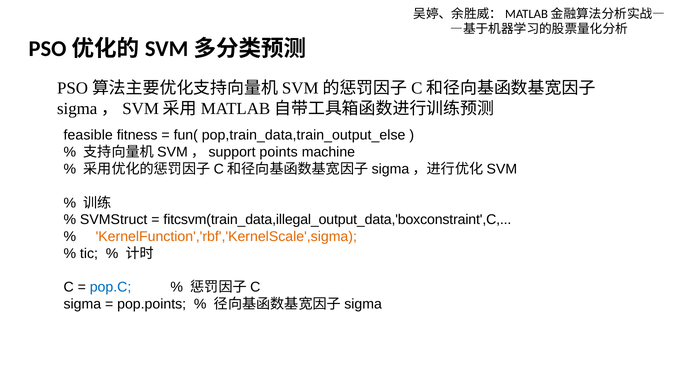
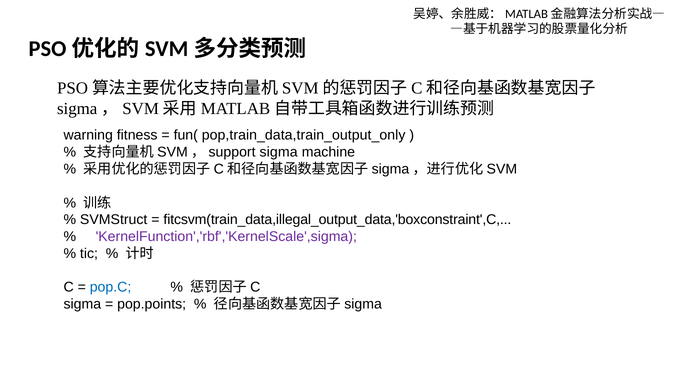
feasible: feasible -> warning (88, 135)
pop,train_data,train_output_else: pop,train_data,train_output_else -> pop,train_data,train_output_only (304, 135)
points: points -> sigma (279, 152)
KernelFunction','rbf','KernelScale',sigma colour: orange -> purple (226, 237)
